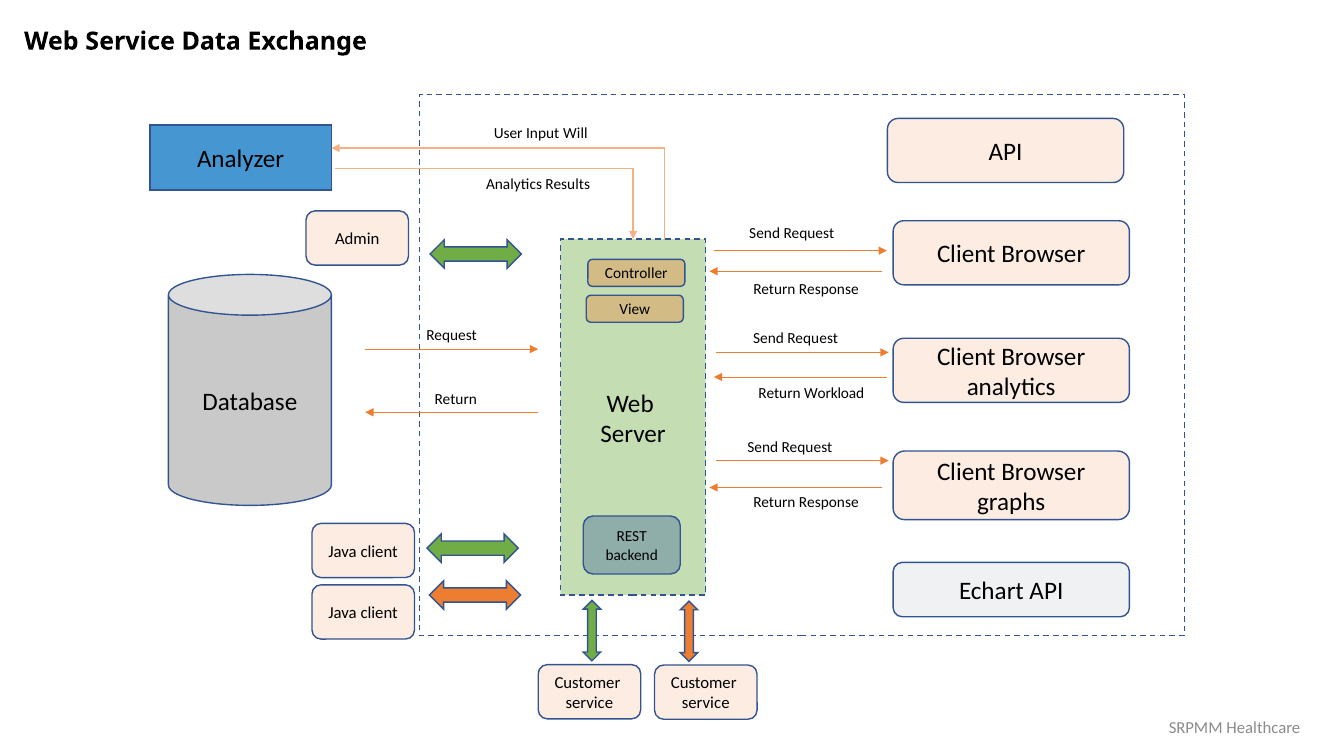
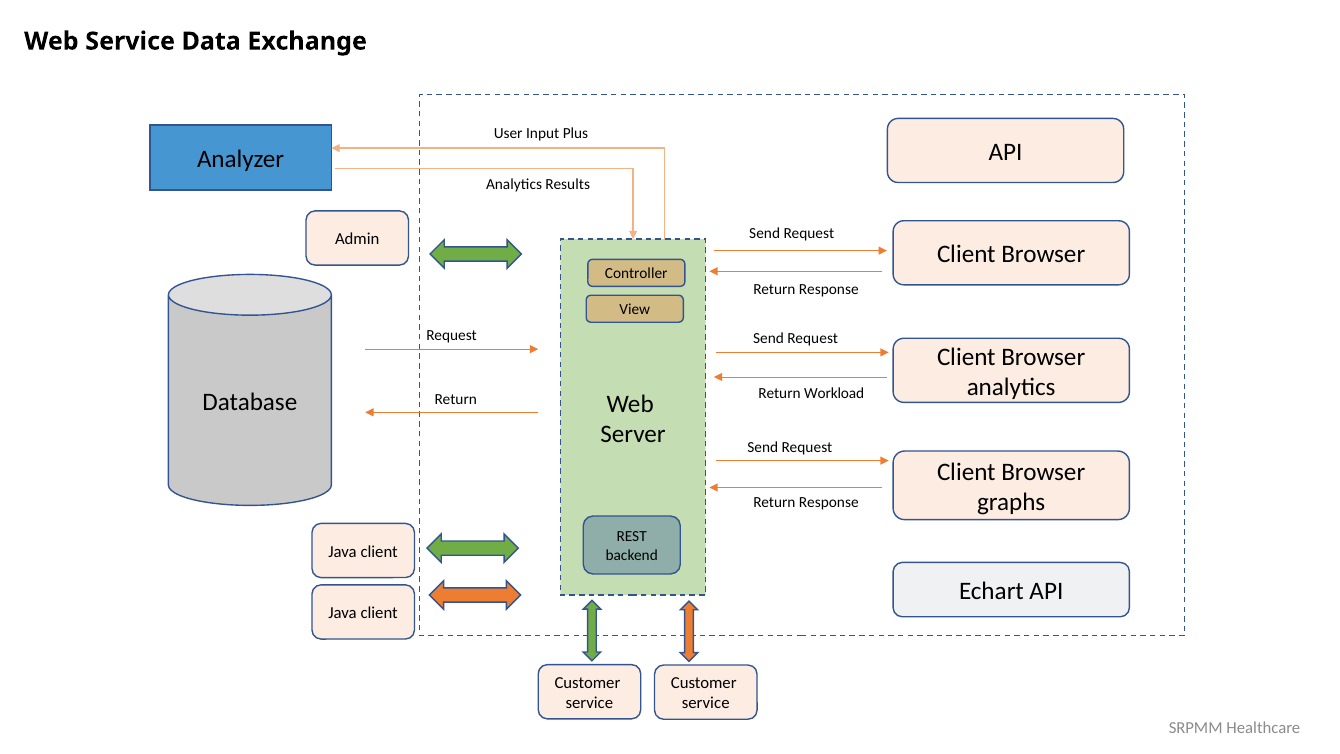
Will: Will -> Plus (576, 134)
